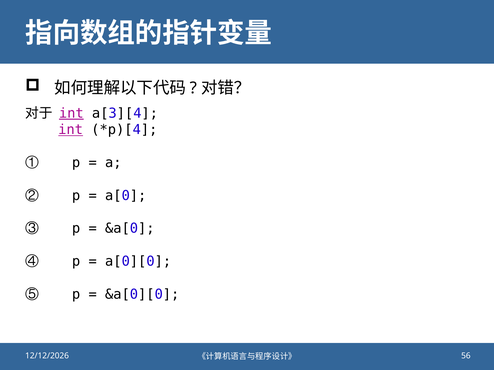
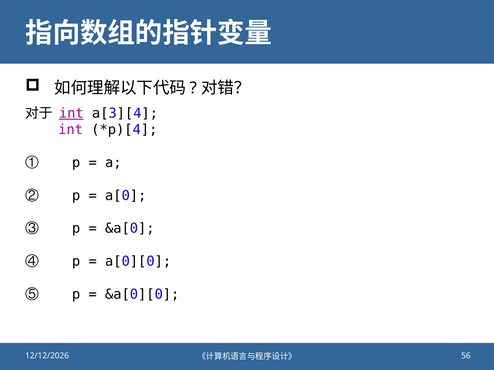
int underline: present -> none (71, 130)
